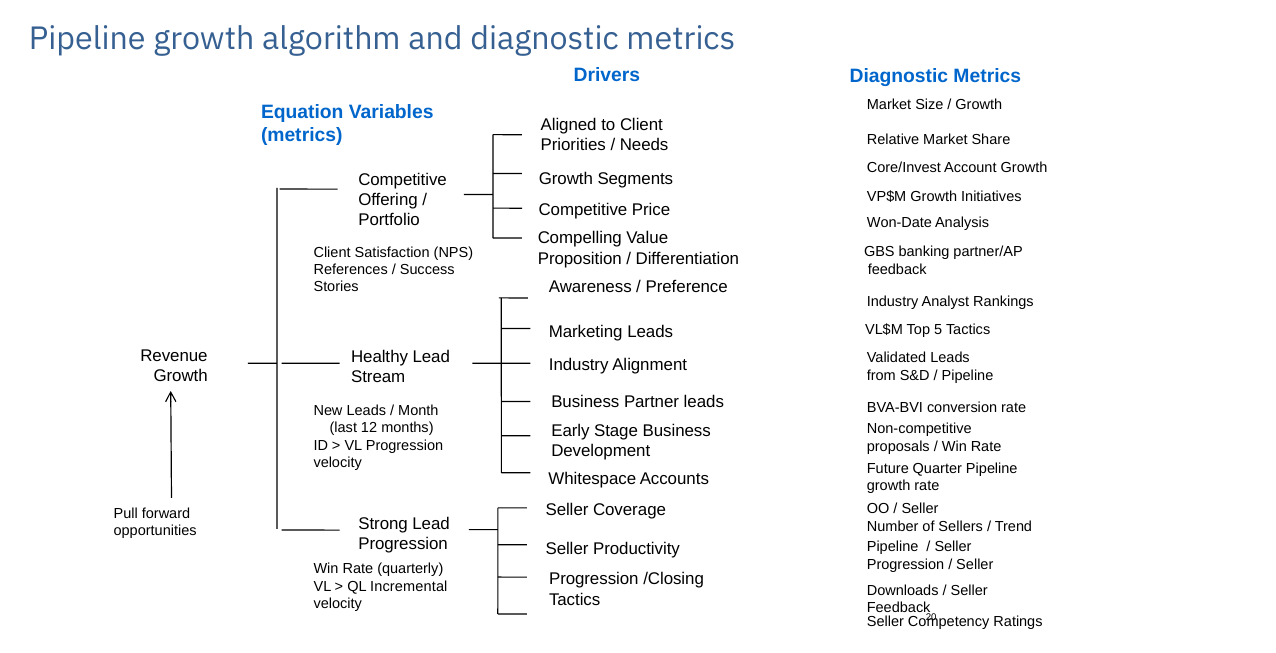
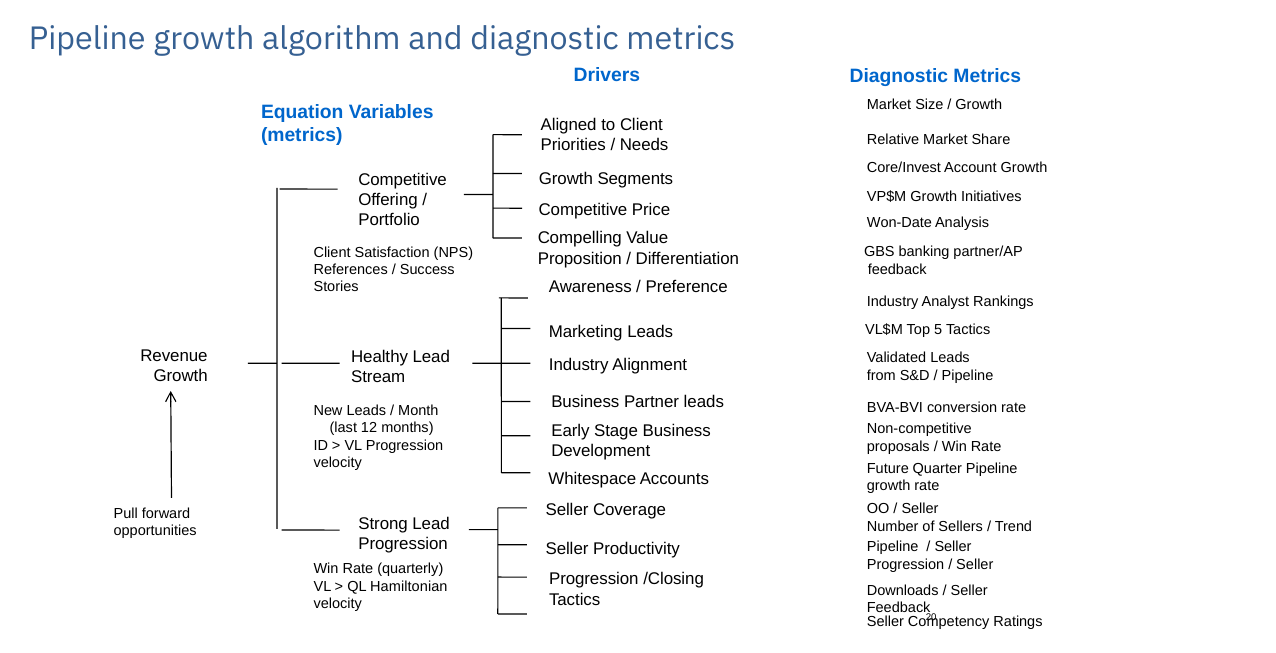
Incremental: Incremental -> Hamiltonian (409, 586)
